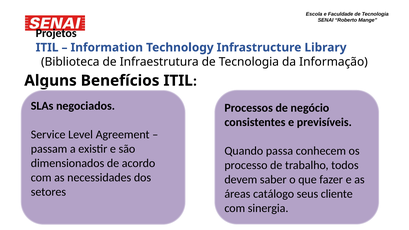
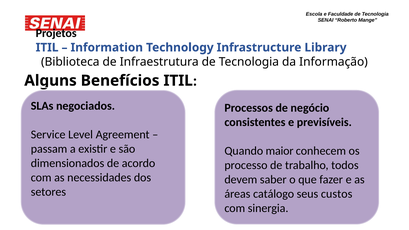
passa: passa -> maior (280, 151)
cliente: cliente -> custos (337, 194)
